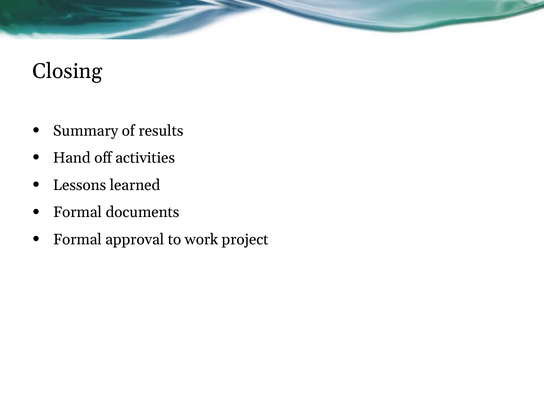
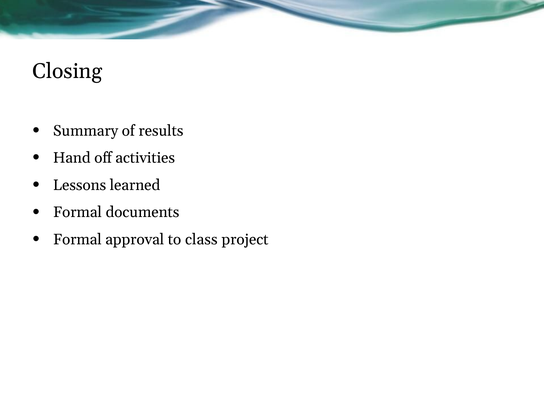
work: work -> class (201, 240)
